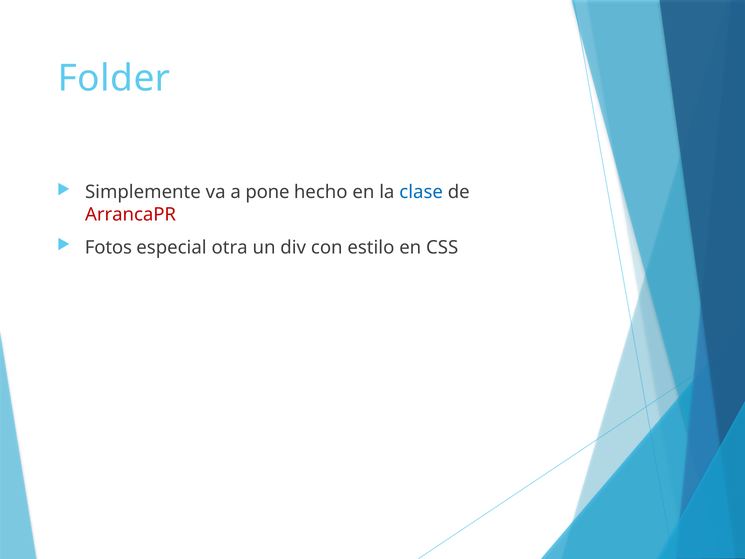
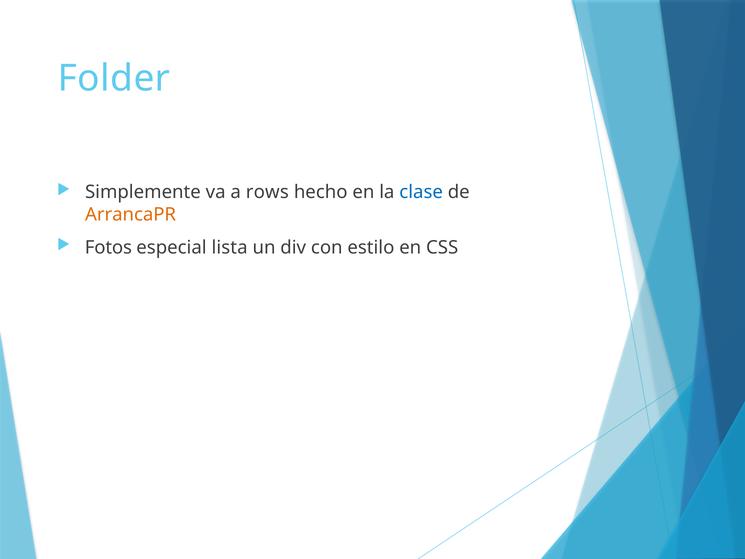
pone: pone -> rows (267, 192)
ArrancaPR colour: red -> orange (131, 215)
otra: otra -> lista (230, 247)
